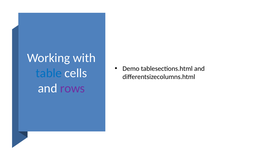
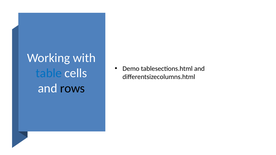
rows colour: purple -> black (73, 88)
